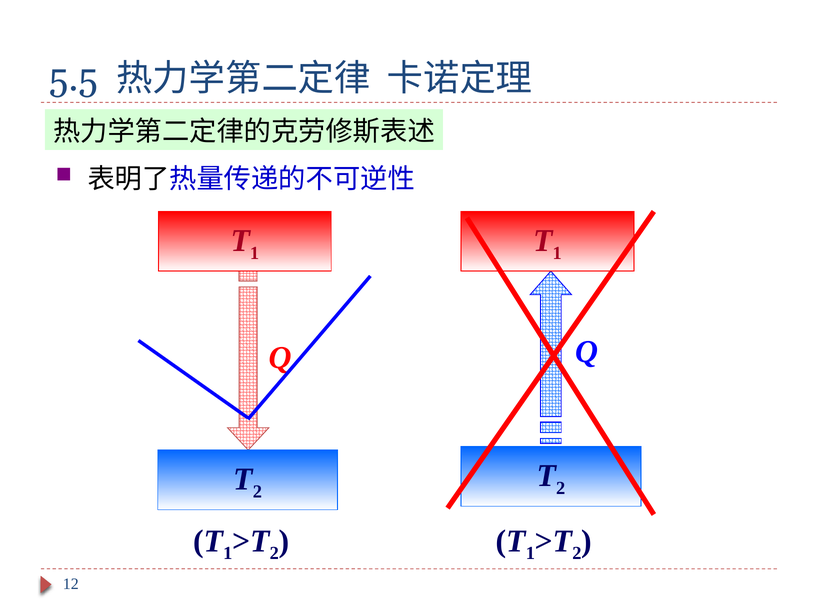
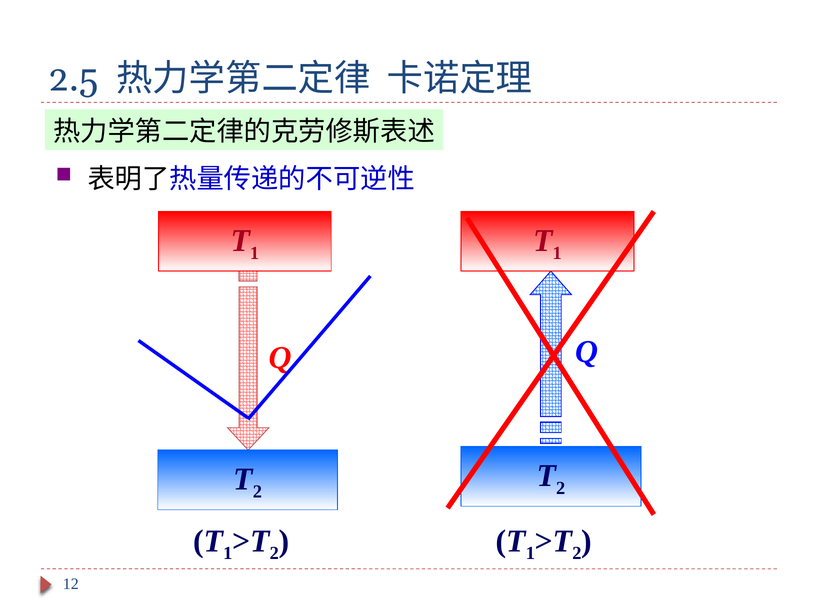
5.5: 5.5 -> 2.5 (74, 79)
